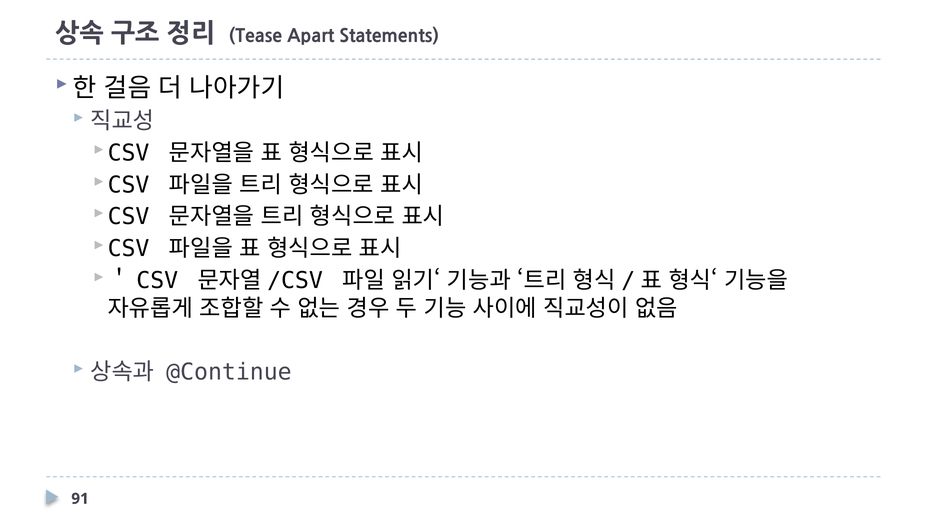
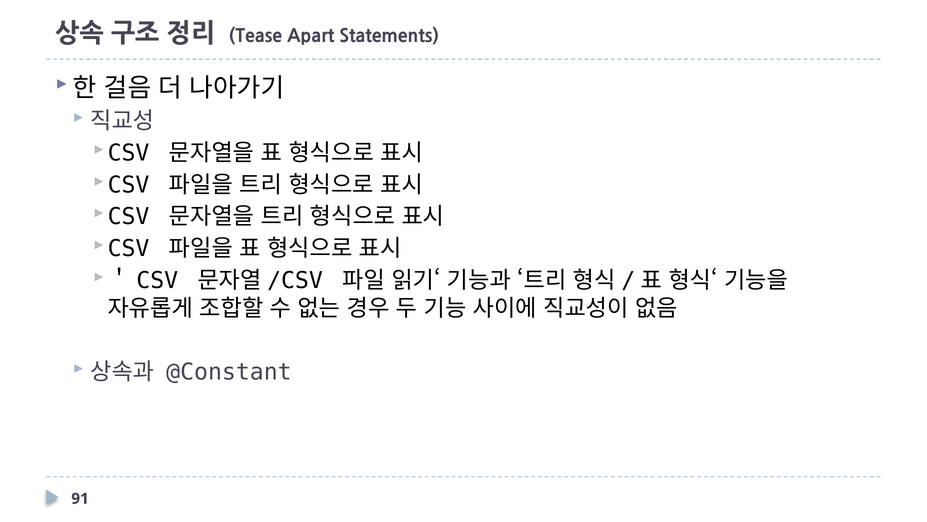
@Continue: @Continue -> @Constant (229, 372)
